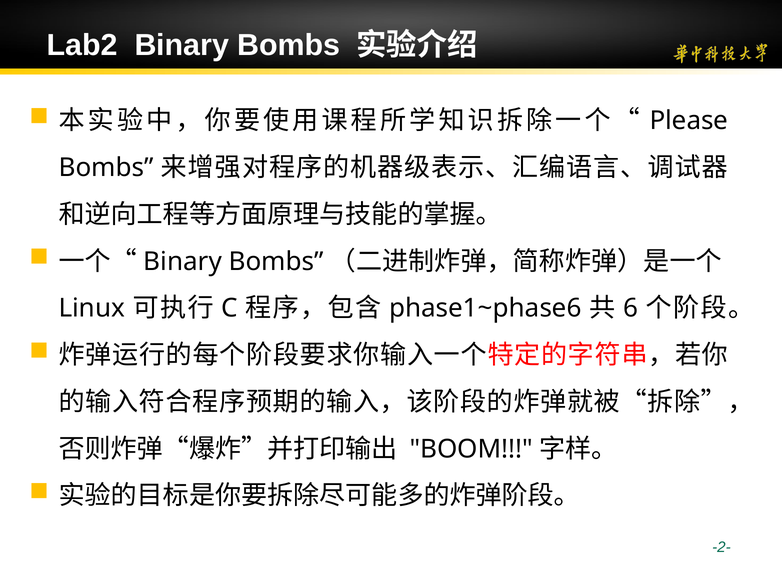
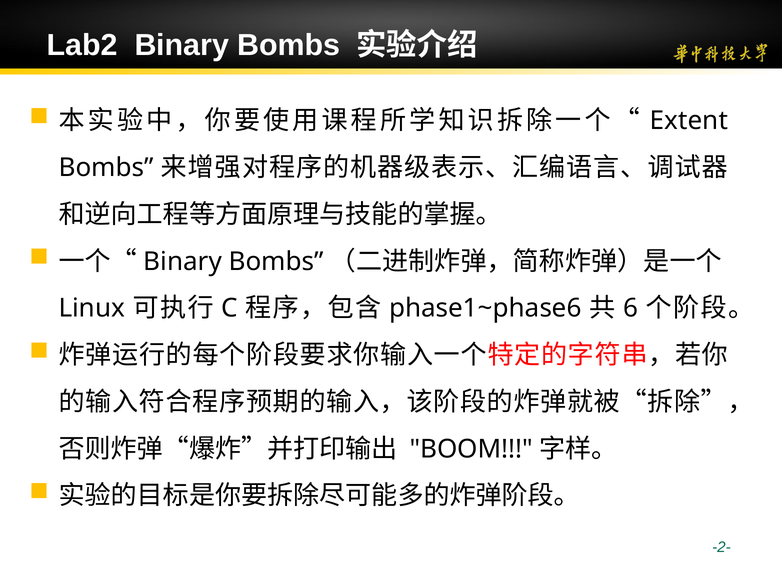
Please: Please -> Extent (689, 121)
